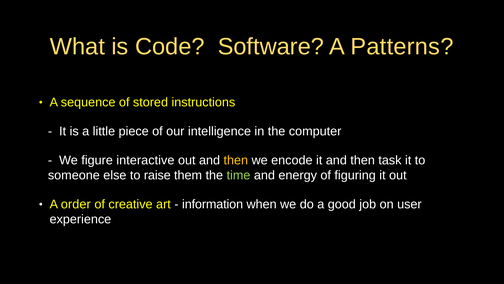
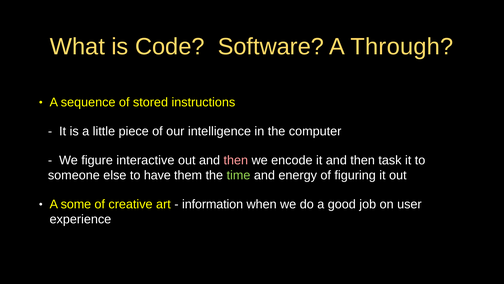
Patterns: Patterns -> Through (402, 47)
then colour: yellow -> pink (236, 160)
raise: raise -> have (157, 175)
order: order -> some (76, 204)
